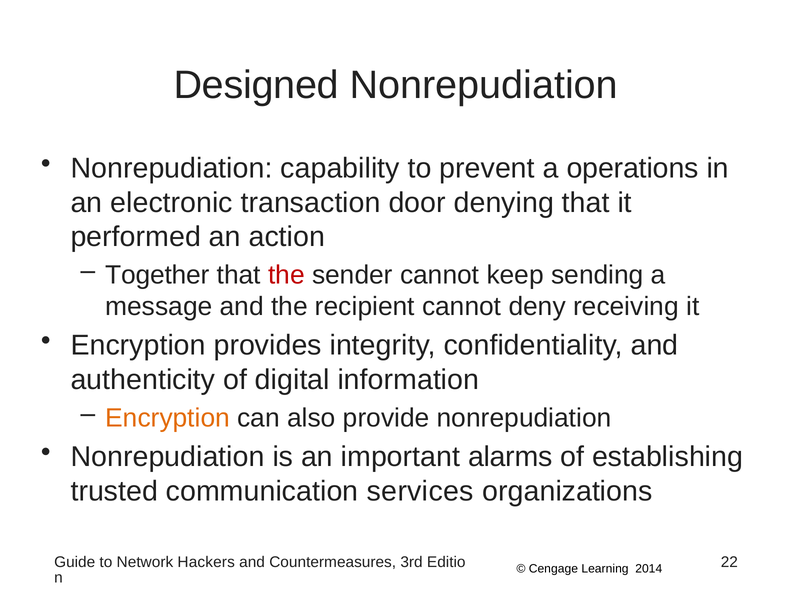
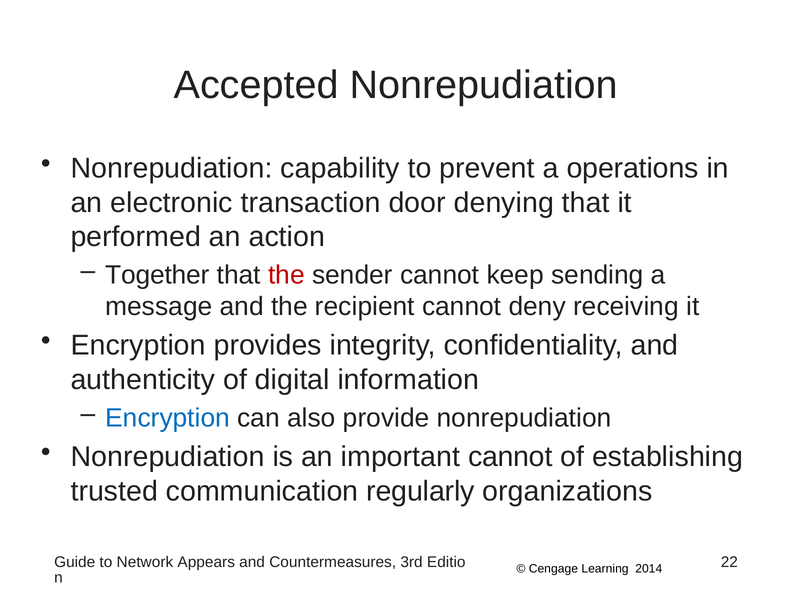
Designed: Designed -> Accepted (256, 85)
Encryption colour: orange -> blue (168, 418)
important alarms: alarms -> cannot (510, 457)
services: services -> regularly (420, 491)
Hackers: Hackers -> Appears (206, 562)
